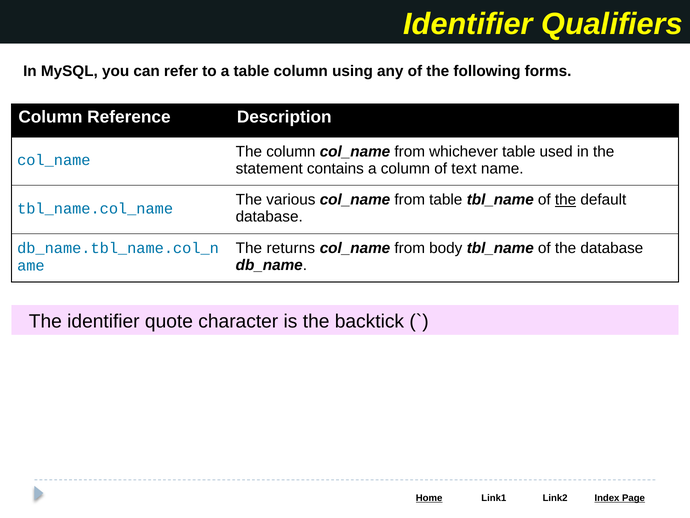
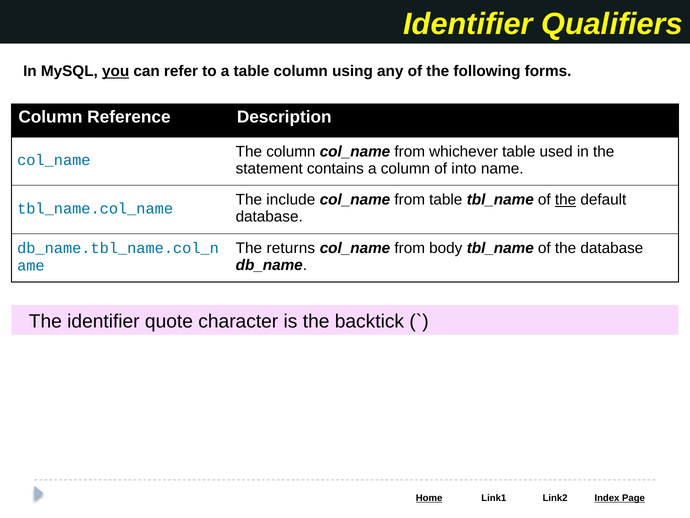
you underline: none -> present (116, 71)
text: text -> into (464, 168)
various: various -> include (291, 200)
